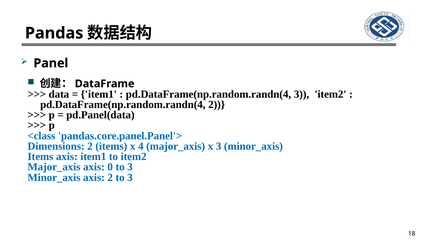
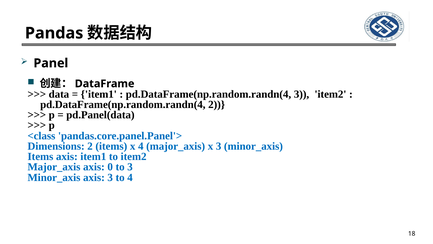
axis 2: 2 -> 3 (110, 177)
3: 3 -> 4 (130, 177)
